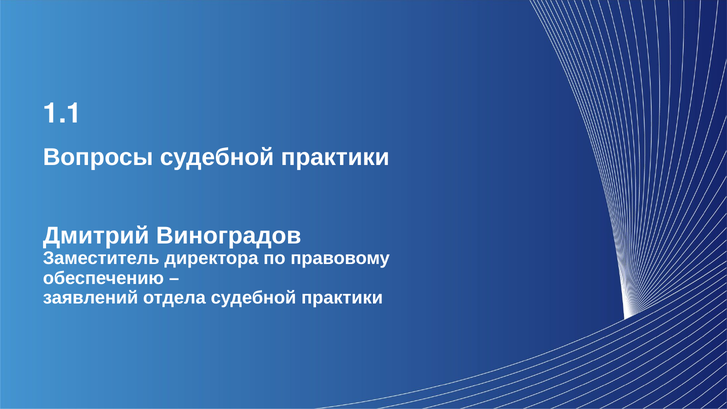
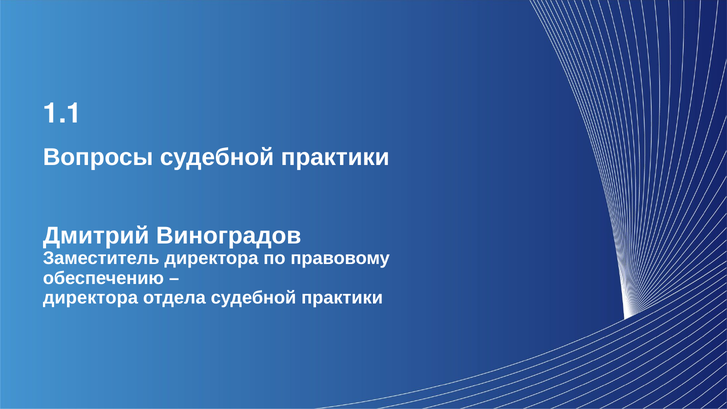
заявлений: заявлений -> директора (90, 298)
